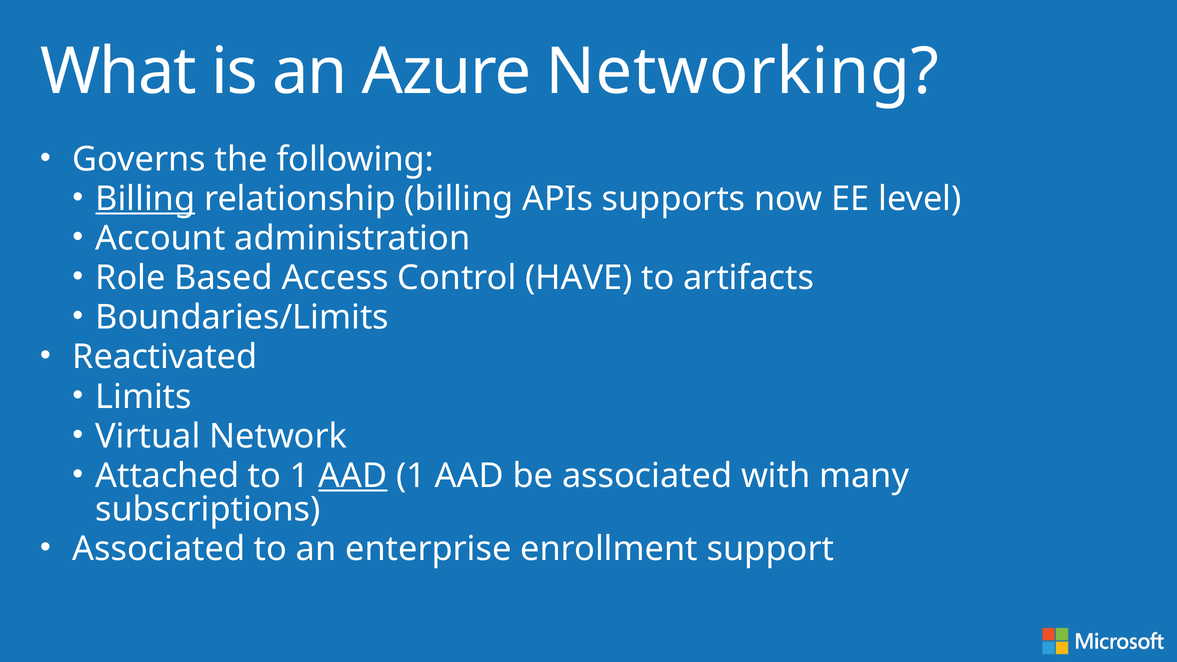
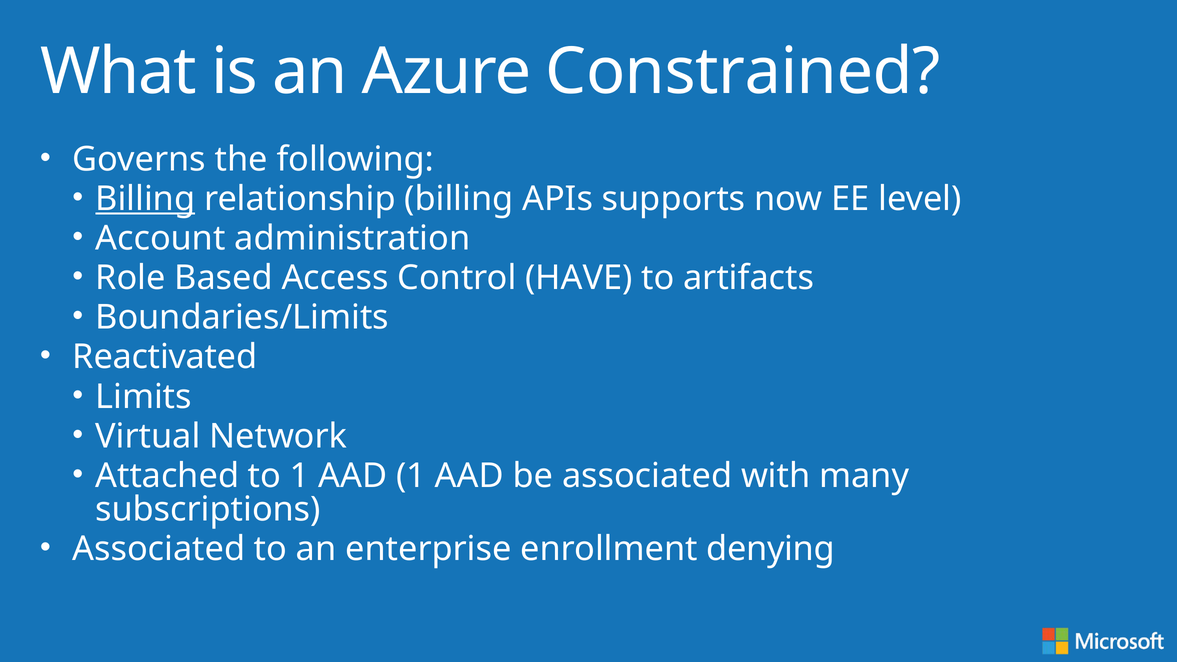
Networking: Networking -> Constrained (743, 72)
AAD underline: present -> none (353, 476)
support: support -> denying (771, 549)
